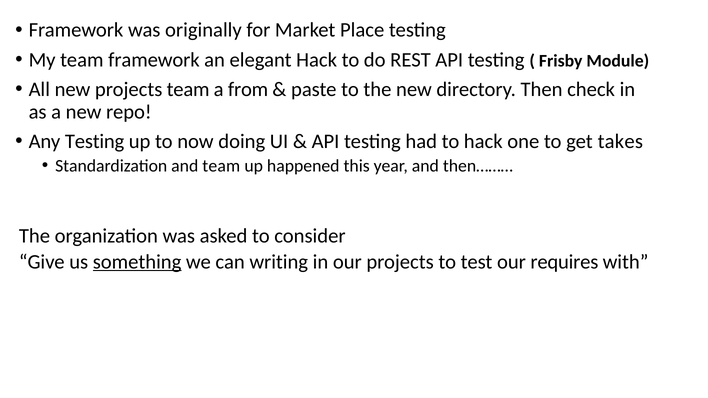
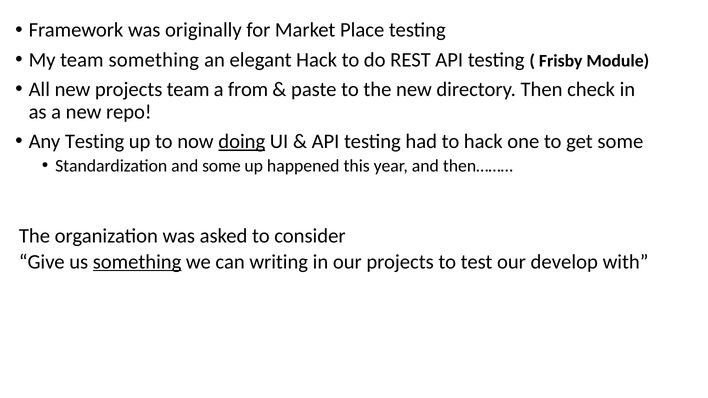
team framework: framework -> something (154, 60)
doing underline: none -> present (242, 142)
get takes: takes -> some (620, 142)
and team: team -> some (221, 166)
requires: requires -> develop (564, 262)
